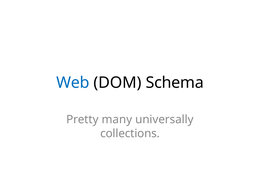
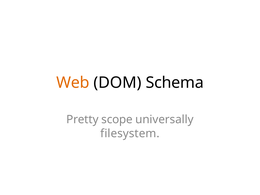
Web colour: blue -> orange (73, 83)
many: many -> scope (117, 120)
collections: collections -> filesystem (130, 133)
